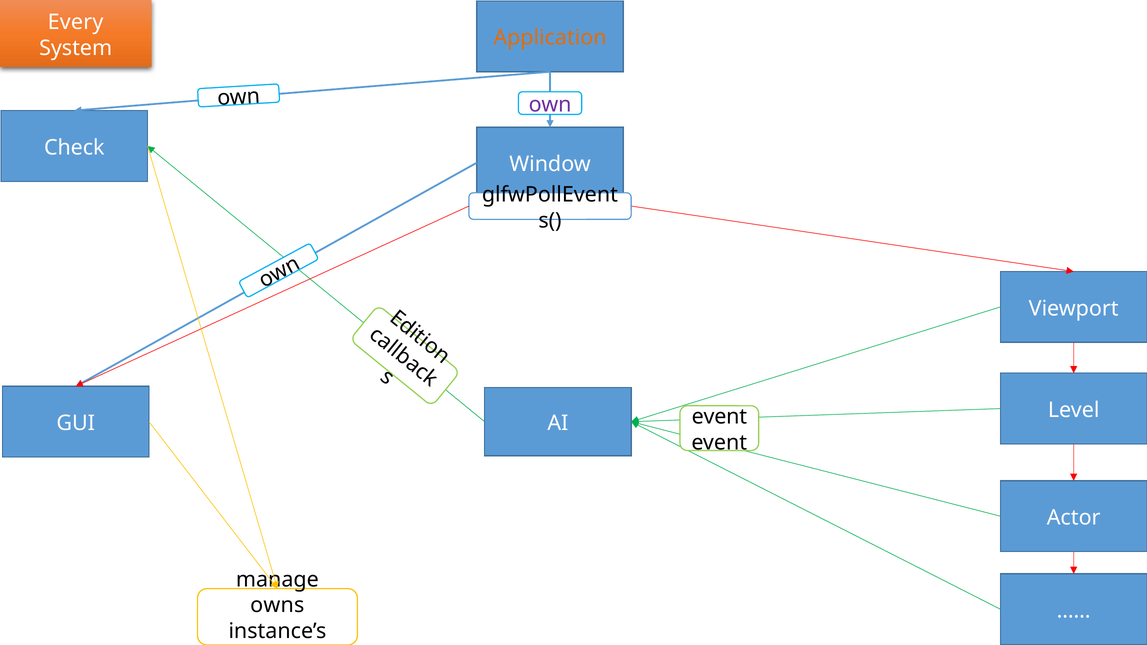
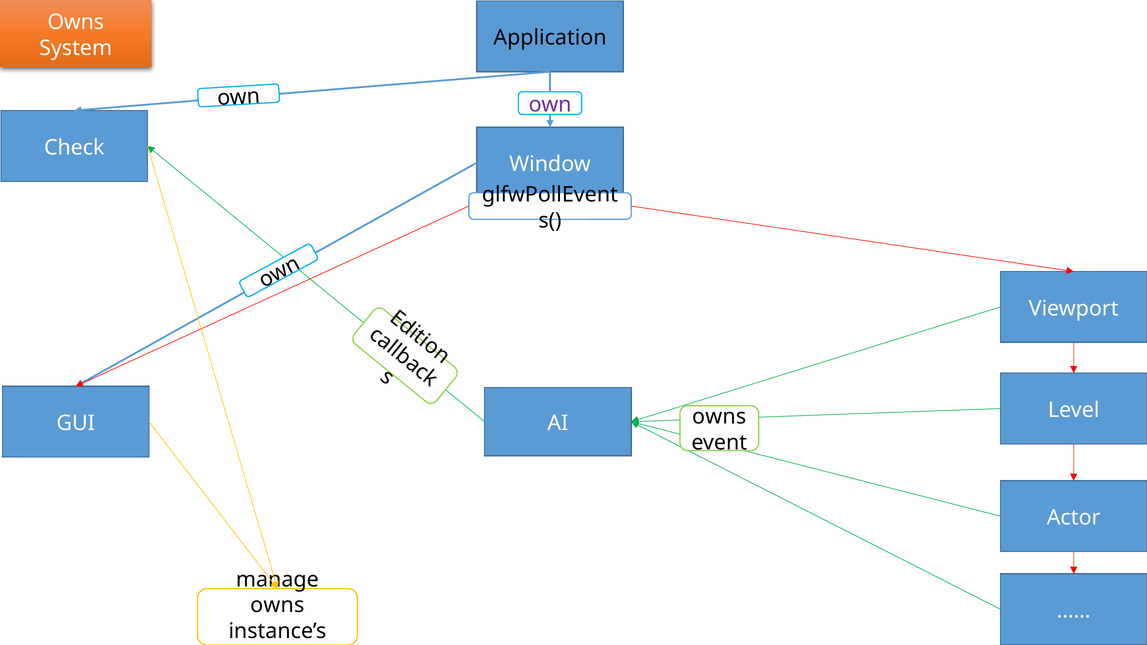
Every: Every -> Owns (76, 22)
Application colour: orange -> black (550, 38)
event: event -> owns (719, 417)
